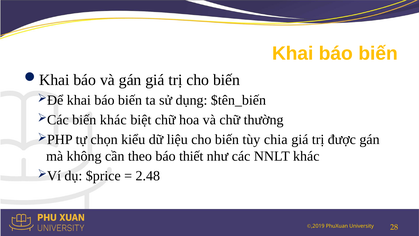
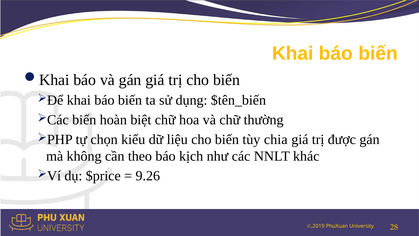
biến khác: khác -> hoàn (113, 120)
thiết: thiết -> kịch (191, 156)
2.48: 2.48 -> 9.26 (148, 176)
